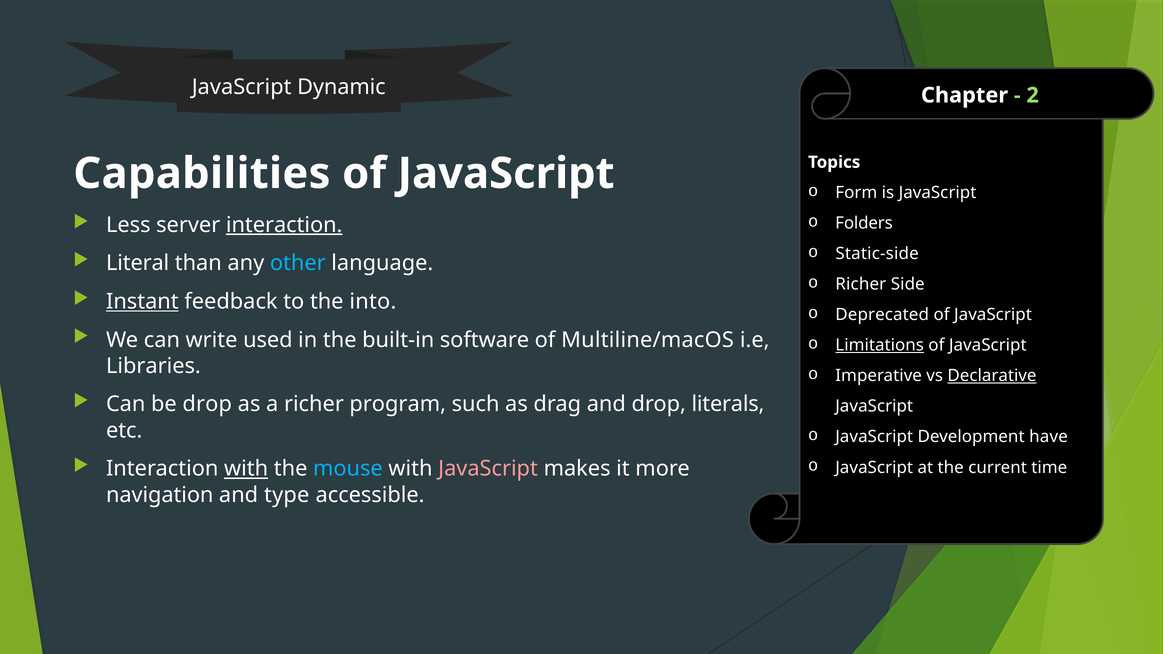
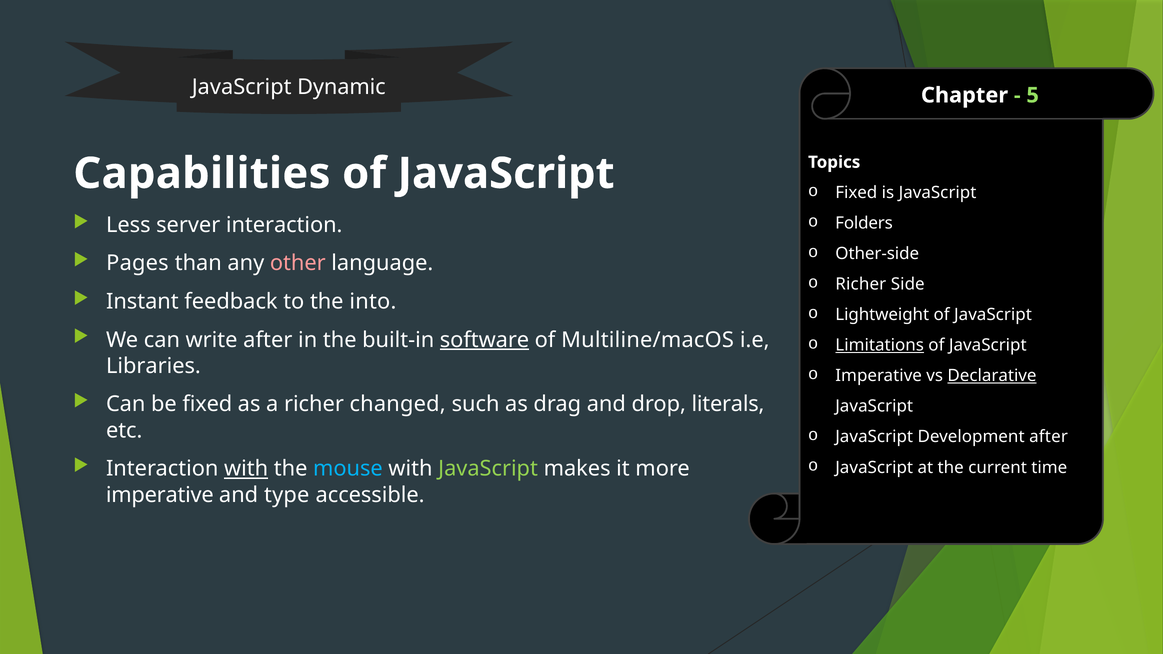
2: 2 -> 5 (1033, 95)
Form: Form -> Fixed (856, 193)
interaction underline: present -> none (284, 225)
Static-side: Static-side -> Other-side (877, 254)
Literal: Literal -> Pages (137, 263)
other colour: light blue -> pink (298, 263)
Instant underline: present -> none (142, 302)
Deprecated: Deprecated -> Lightweight (882, 315)
write used: used -> after (268, 340)
software underline: none -> present (485, 340)
be drop: drop -> fixed (207, 404)
program: program -> changed (398, 404)
Development have: have -> after (1049, 437)
JavaScript colour: pink -> light green (488, 469)
navigation: navigation -> imperative (160, 495)
